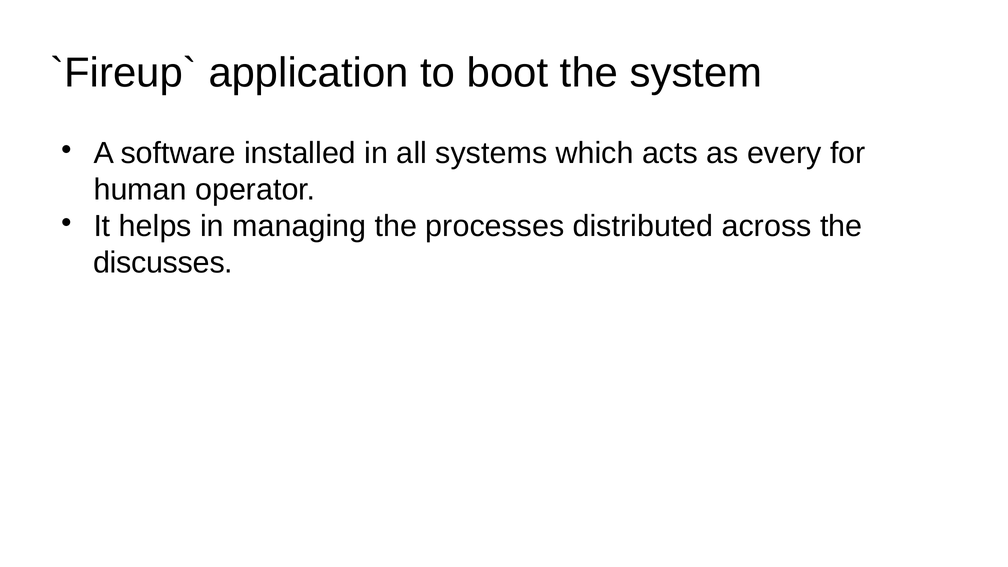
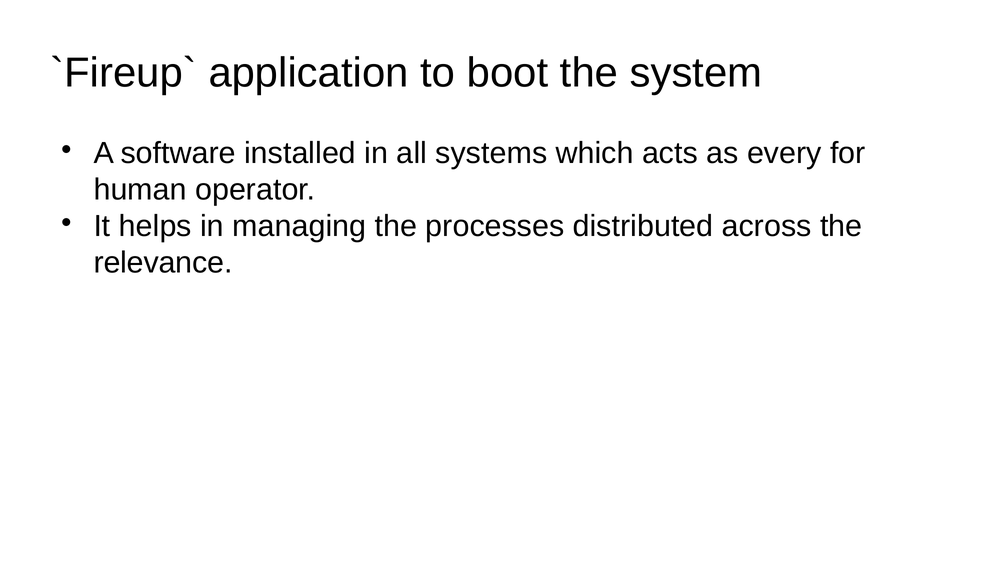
discusses: discusses -> relevance (163, 263)
